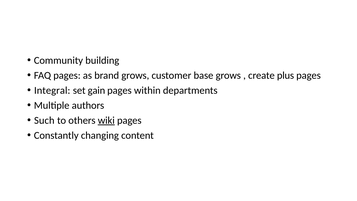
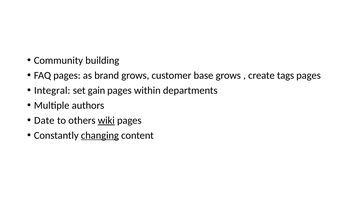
plus: plus -> tags (286, 75)
Such: Such -> Date (44, 120)
changing underline: none -> present (100, 135)
